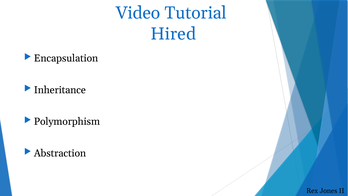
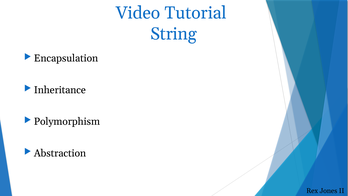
Hired: Hired -> String (173, 34)
